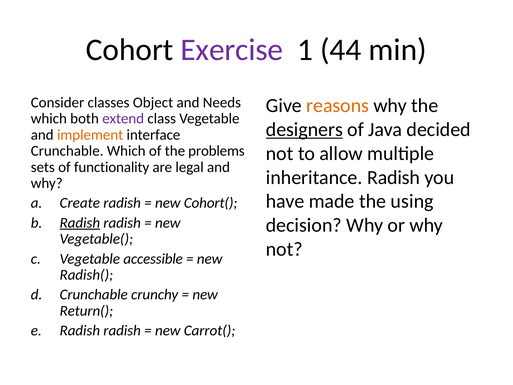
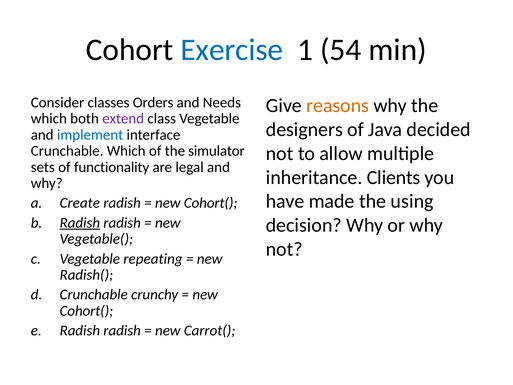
Exercise colour: purple -> blue (232, 50)
44: 44 -> 54 (341, 50)
Object: Object -> Orders (153, 102)
designers underline: present -> none (304, 130)
implement colour: orange -> blue (90, 135)
problems: problems -> simulator (216, 151)
inheritance Radish: Radish -> Clients (394, 177)
accessible: accessible -> repeating (153, 259)
Return(: Return( -> Cohort( (86, 311)
